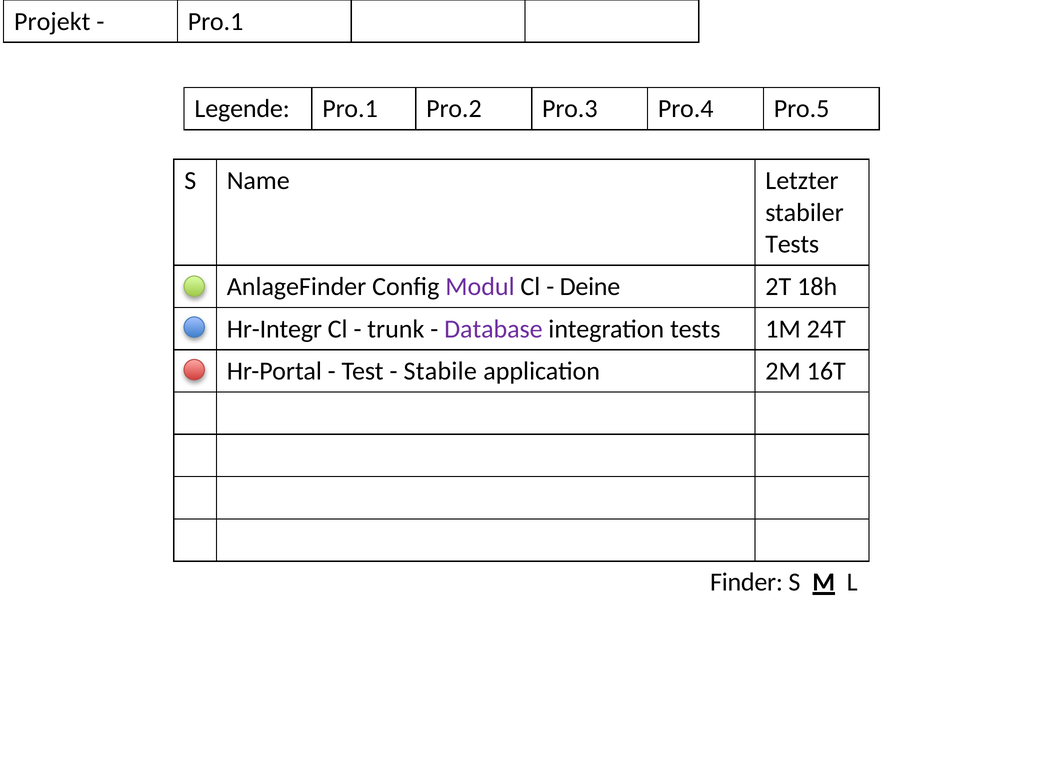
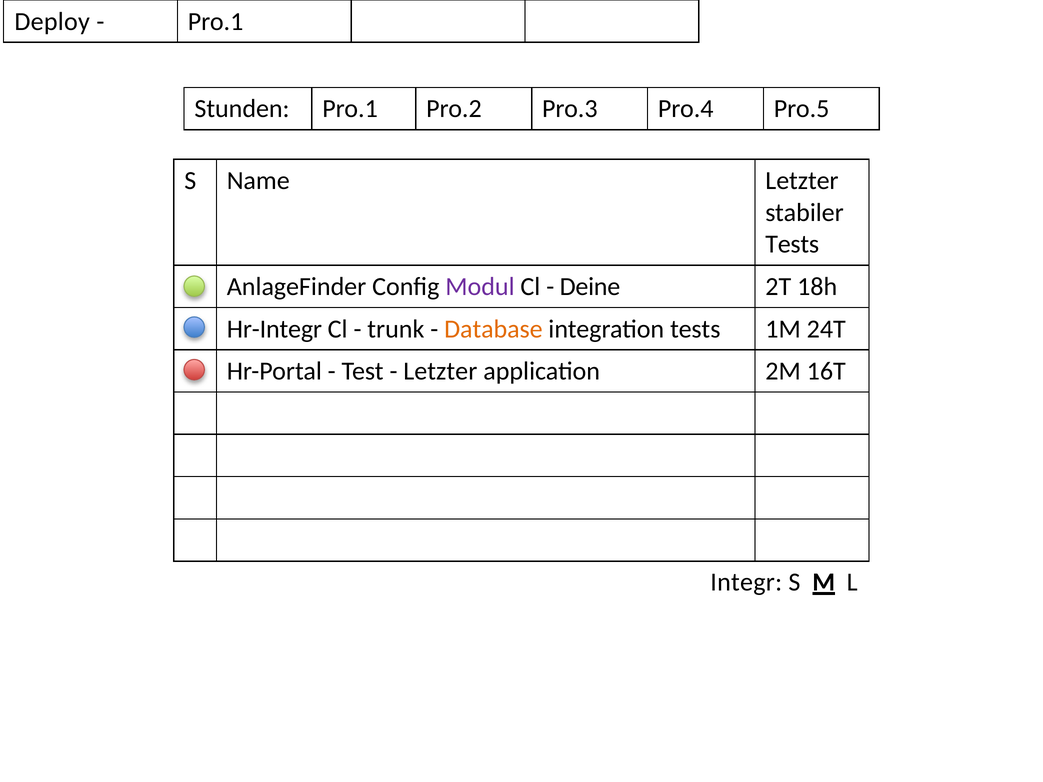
Projekt: Projekt -> Deploy (52, 21)
Legende: Legende -> Stunden (242, 109)
Database colour: purple -> orange (493, 329)
Stabile: Stabile -> Letzter (440, 371)
Finder: Finder -> Integr (746, 582)
